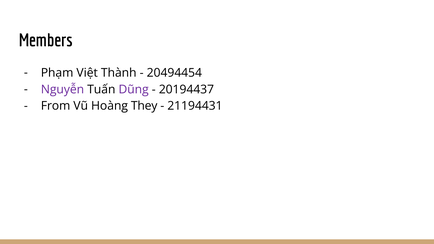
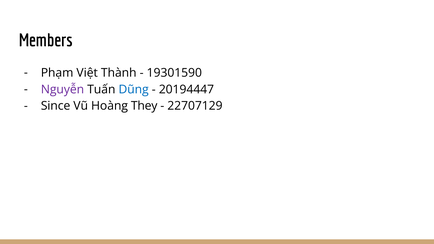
20494454: 20494454 -> 19301590 (174, 73)
Dũng colour: purple -> blue (134, 89)
20194437: 20194437 -> 20194447 (186, 89)
From: From -> Since (56, 106)
21194431: 21194431 -> 22707129 (195, 106)
